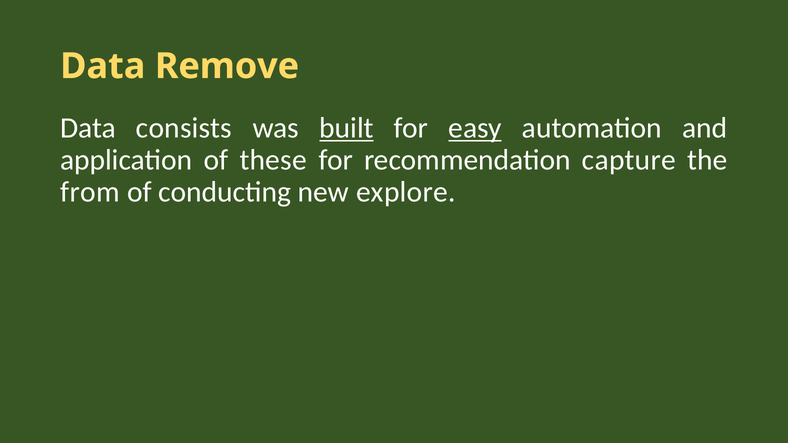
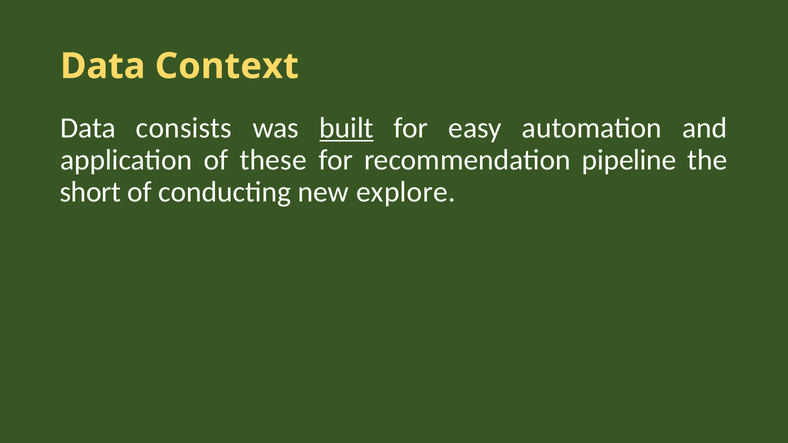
Remove: Remove -> Context (227, 66)
easy underline: present -> none (475, 128)
capture: capture -> pipeline (629, 160)
from: from -> short (90, 192)
